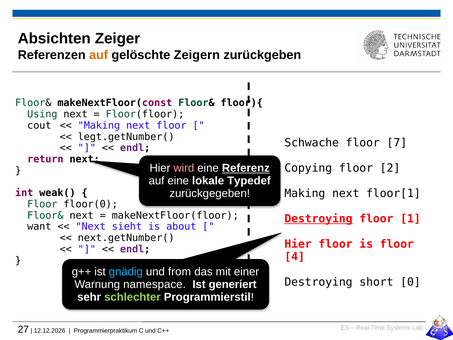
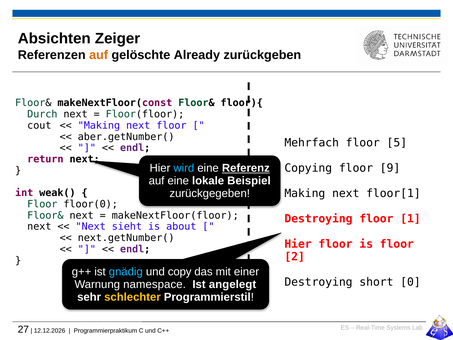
Zeigern: Zeigern -> Already (197, 55)
Using: Using -> Durch (42, 114)
legt.getNumber(: legt.getNumber( -> aber.getNumber( (126, 137)
Schwache: Schwache -> Mehrfach (312, 143)
7: 7 -> 5 (397, 143)
wird colour: pink -> light blue (184, 168)
2: 2 -> 9 (390, 168)
Typedef: Typedef -> Beispiel (249, 181)
Destroying underline: present -> none (318, 219)
want: want -> next (39, 226)
4: 4 -> 2 (295, 257)
from: from -> copy (180, 271)
generiert: generiert -> angelegt (233, 284)
schlechter colour: light green -> yellow (132, 297)
